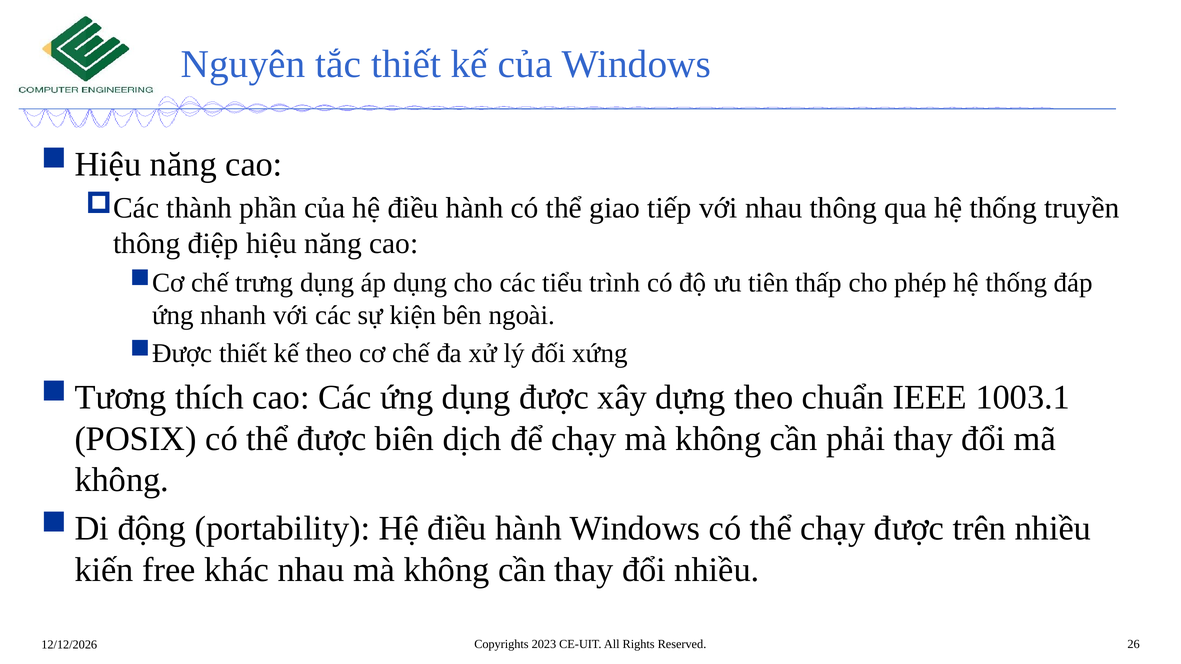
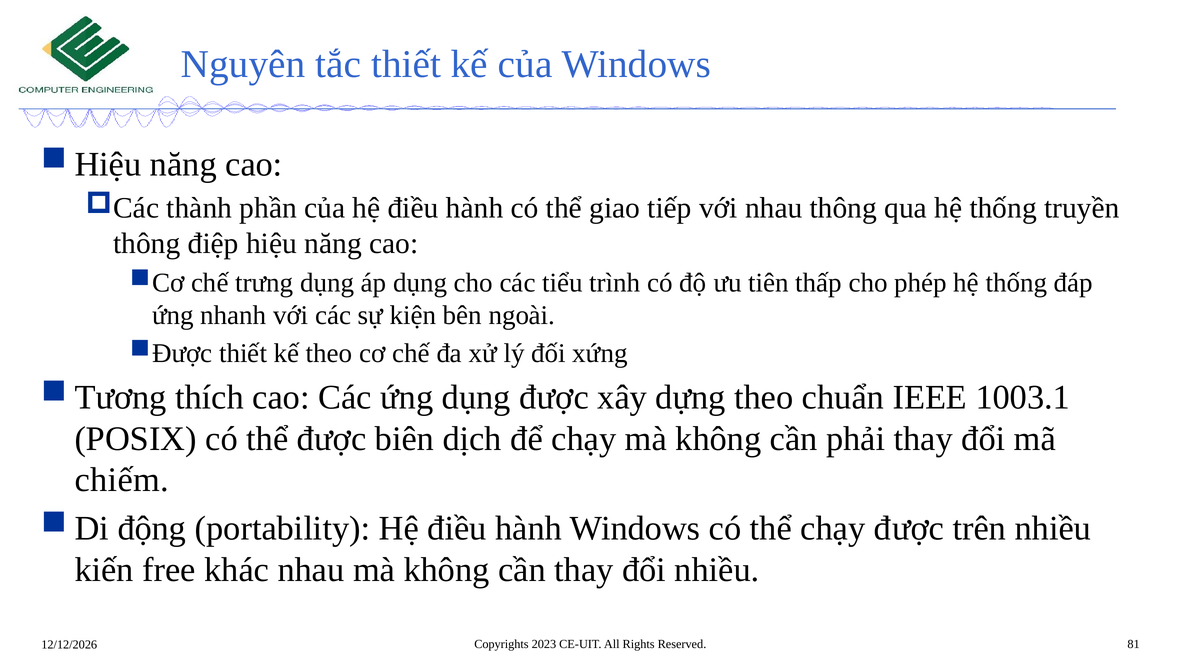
không: không -> chiếm (122, 480)
26: 26 -> 81 (1134, 645)
